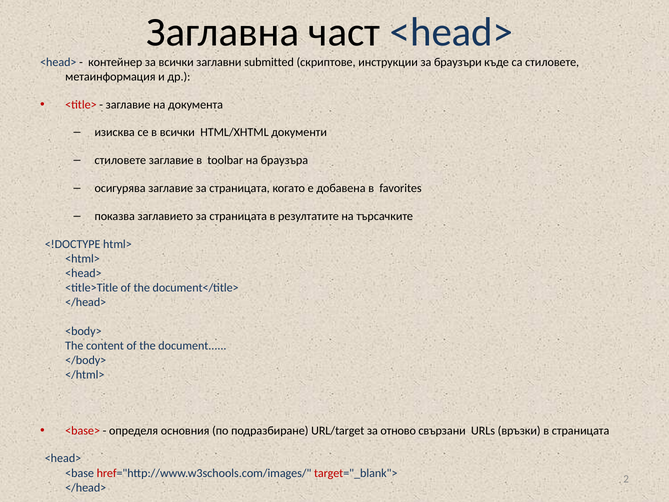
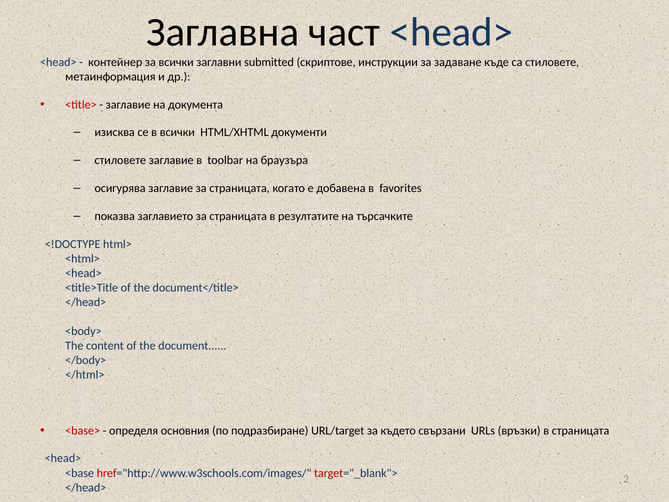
браузъри: браузъри -> задаване (458, 62)
отново: отново -> където (398, 430)
